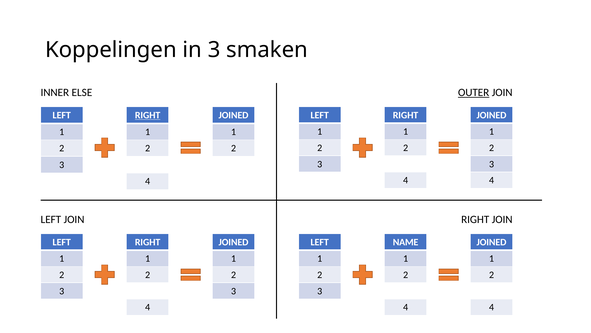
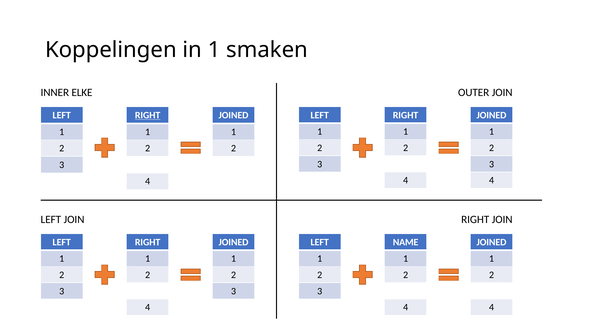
in 3: 3 -> 1 (214, 50)
ELSE: ELSE -> ELKE (82, 92)
OUTER underline: present -> none (474, 92)
